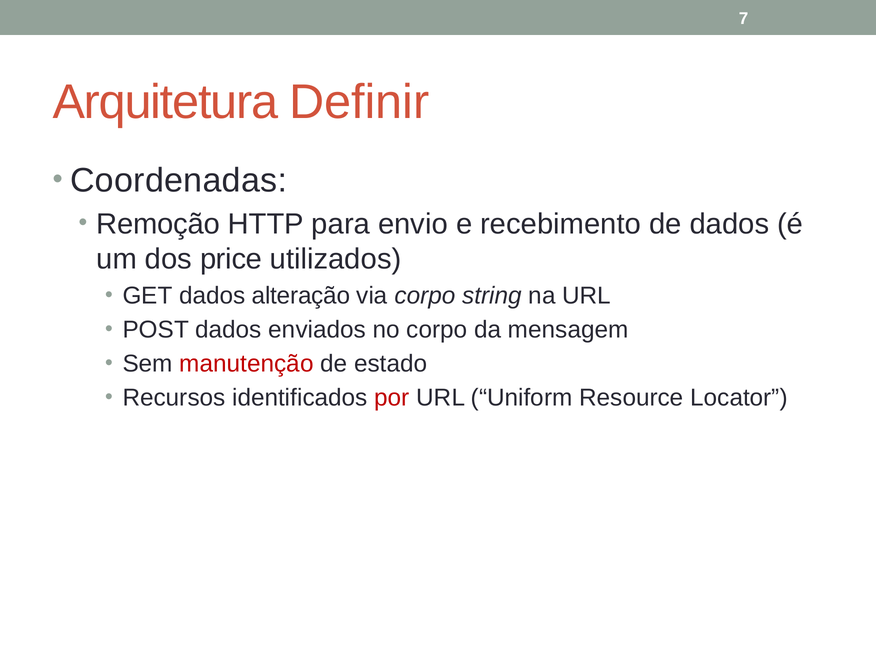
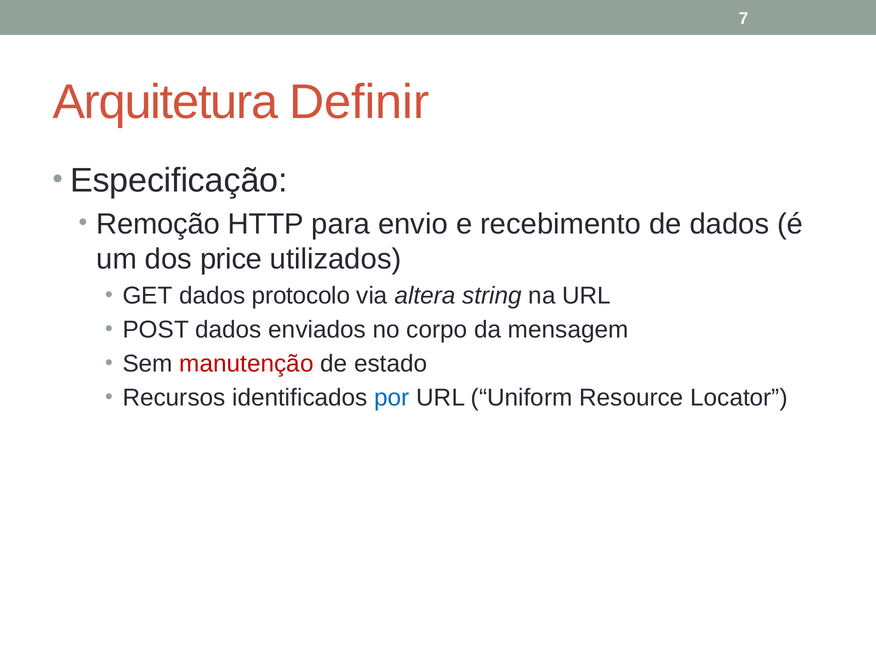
Coordenadas: Coordenadas -> Especificação (179, 181)
alteração: alteração -> protocolo (301, 296)
via corpo: corpo -> altera (425, 296)
por colour: red -> blue (392, 398)
